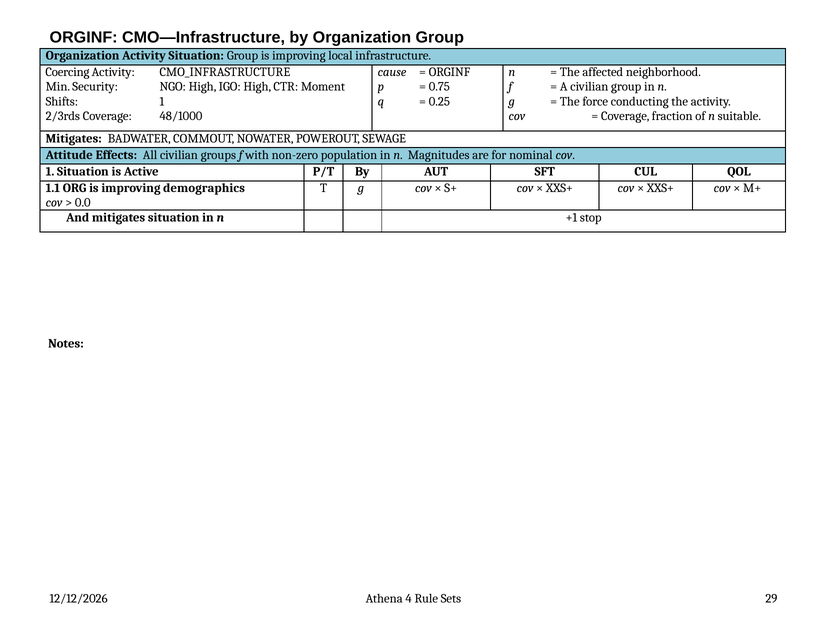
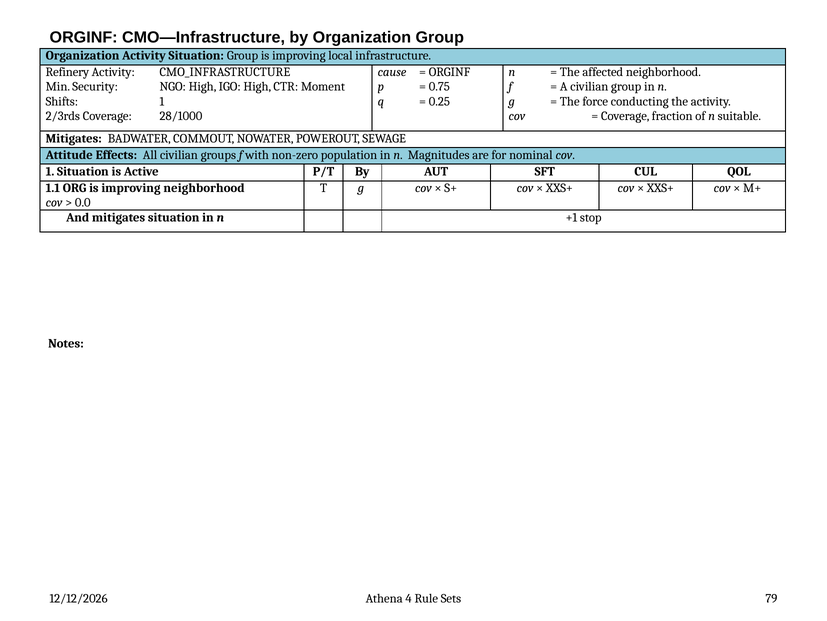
Coercing: Coercing -> Refinery (67, 72)
48/1000: 48/1000 -> 28/1000 (181, 116)
improving demographics: demographics -> neighborhood (204, 188)
29: 29 -> 79 (771, 598)
